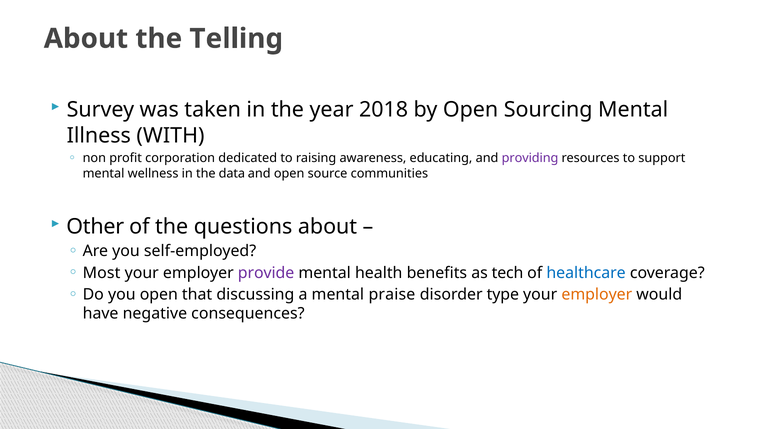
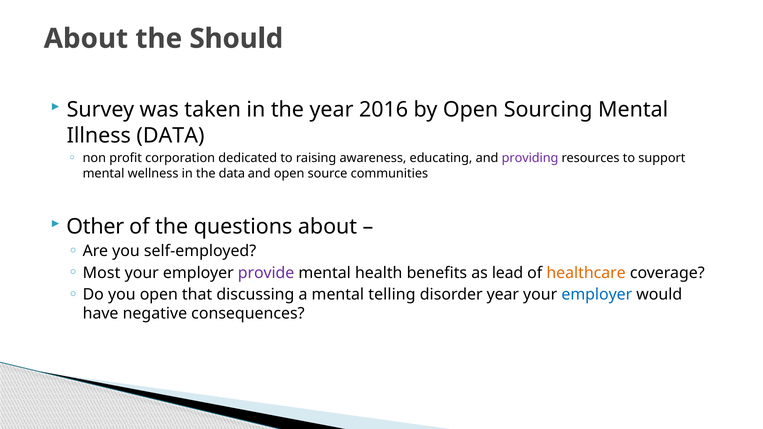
Telling: Telling -> Should (236, 39)
2018: 2018 -> 2016 (384, 110)
Illness WITH: WITH -> DATA (170, 136)
tech: tech -> lead (508, 273)
healthcare colour: blue -> orange (586, 273)
praise: praise -> telling (392, 295)
disorder type: type -> year (503, 295)
employer colour: orange -> blue (597, 295)
